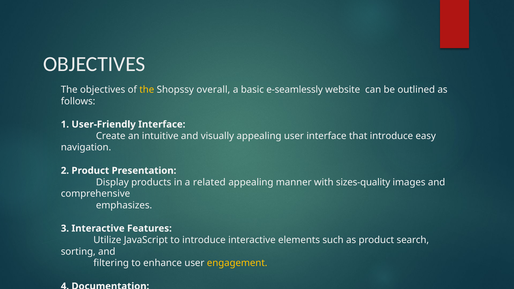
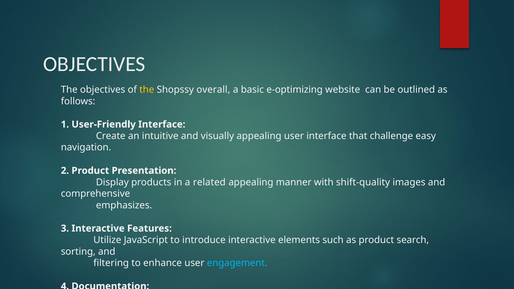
e-seamlessly: e-seamlessly -> e-optimizing (295, 90)
that introduce: introduce -> challenge (391, 136)
sizes-quality: sizes-quality -> shift-quality (363, 182)
engagement colour: yellow -> light blue (237, 263)
